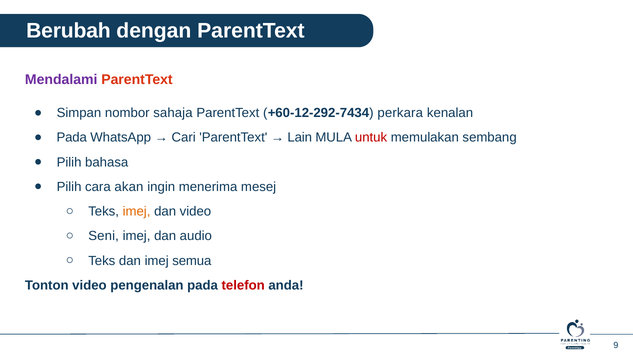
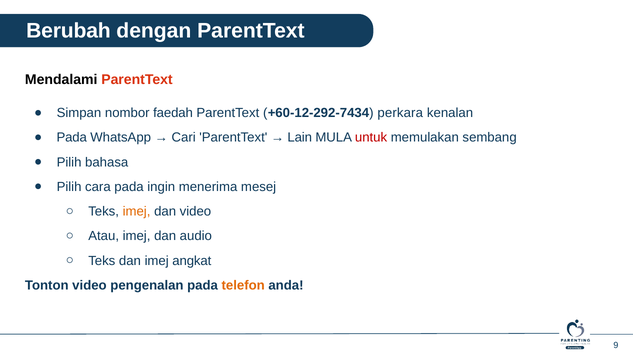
Mendalami colour: purple -> black (61, 80)
sahaja: sahaja -> faedah (173, 113)
cara akan: akan -> pada (129, 187)
Seni: Seni -> Atau (104, 236)
semua: semua -> angkat (192, 261)
telefon colour: red -> orange (243, 285)
